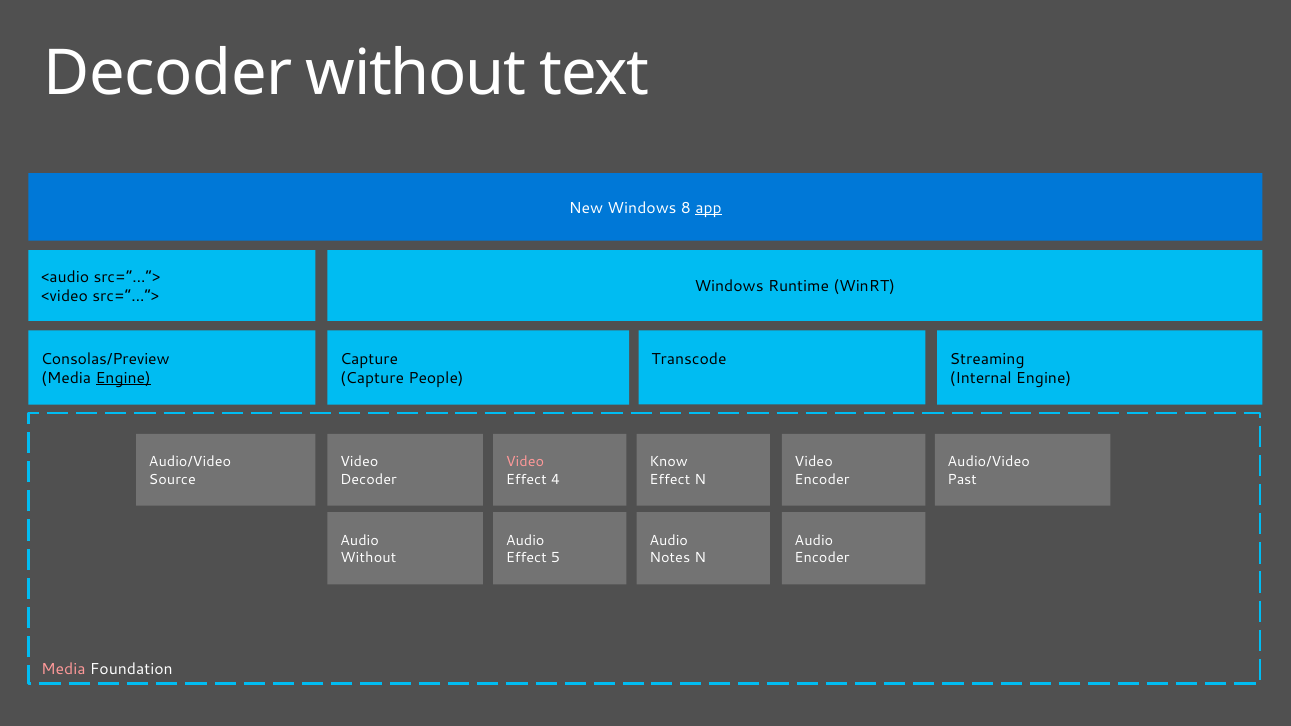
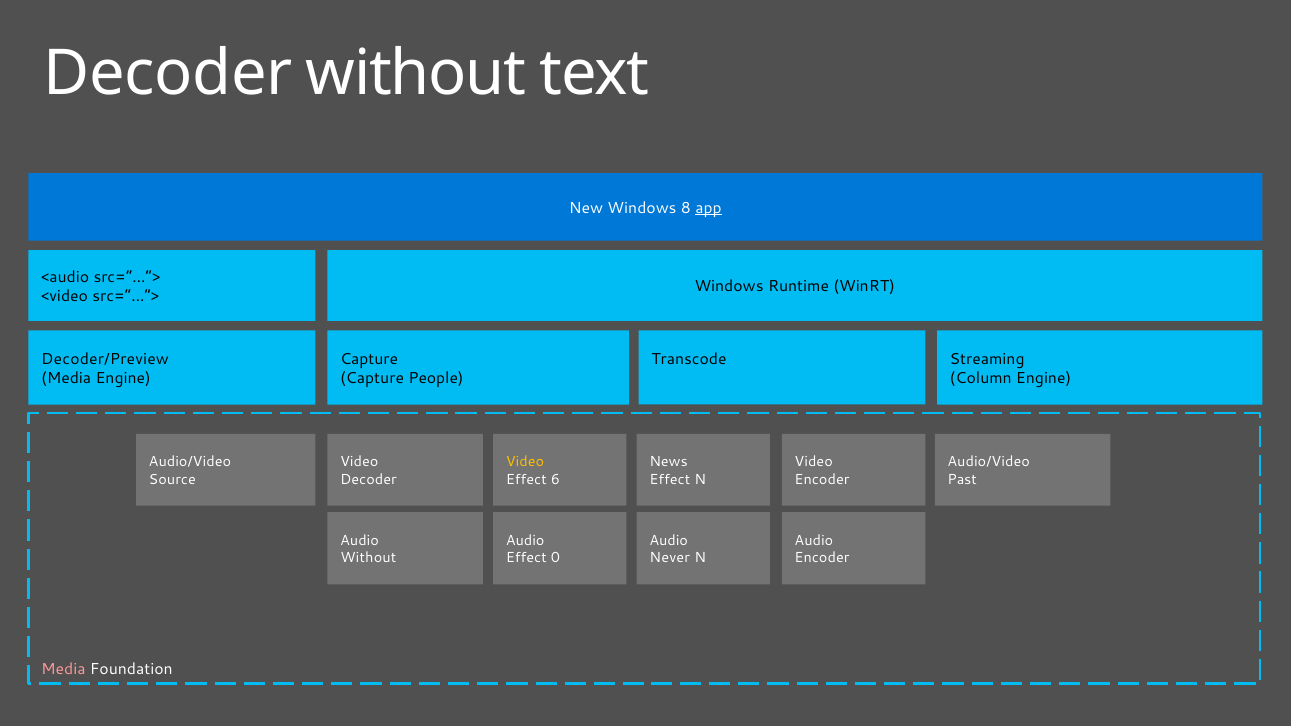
Consolas/Preview: Consolas/Preview -> Decoder/Preview (105, 359)
Engine underline: present -> none (123, 378)
Internal: Internal -> Column (981, 378)
Video colour: pink -> yellow (525, 462)
Know: Know -> News (669, 462)
4: 4 -> 6 (555, 480)
5: 5 -> 0 (555, 558)
Notes: Notes -> Never (670, 558)
